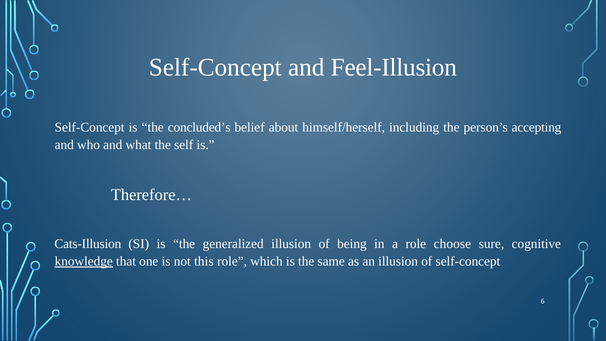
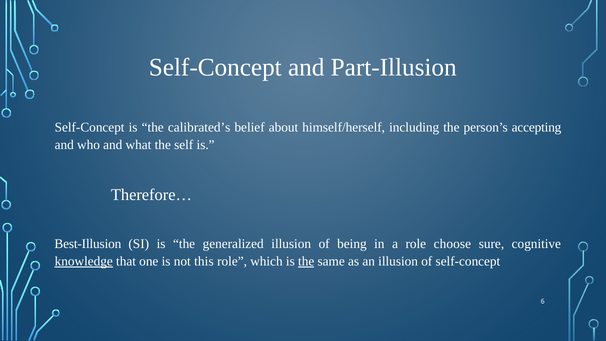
Feel-Illusion: Feel-Illusion -> Part-Illusion (394, 67)
concluded’s: concluded’s -> calibrated’s (199, 128)
Cats-Illusion: Cats-Illusion -> Best-Illusion (88, 244)
the underline: none -> present (306, 261)
